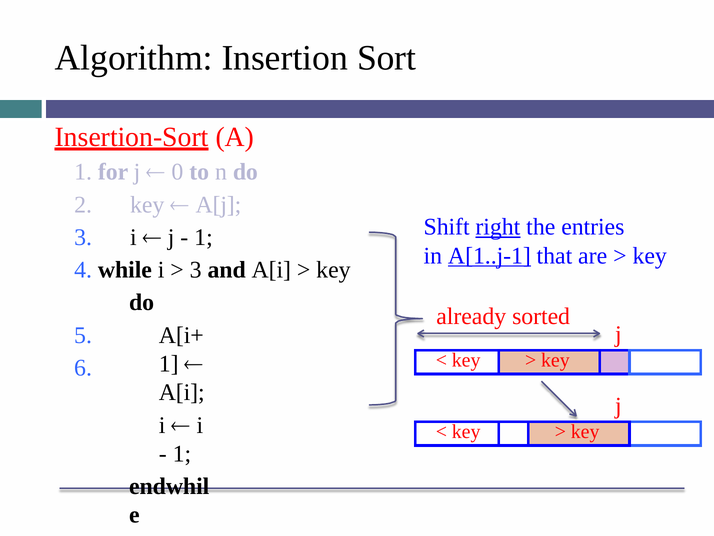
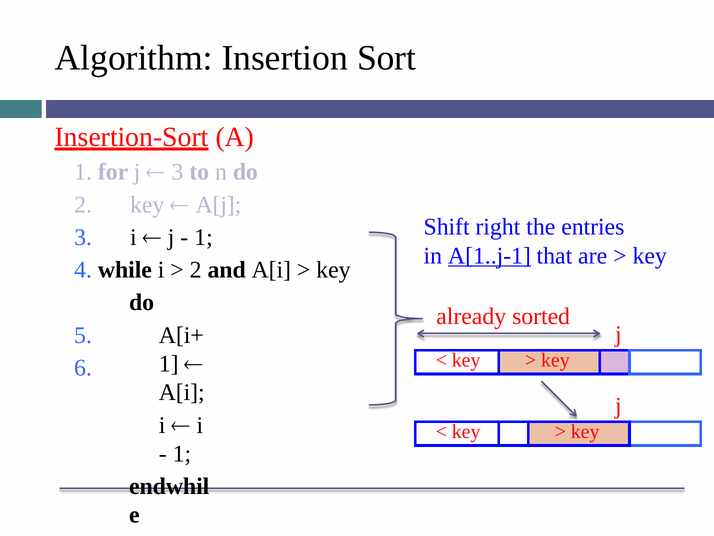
0: 0 -> 3 (177, 172)
right underline: present -> none (498, 227)
3: 3 -> 2 (196, 270)
